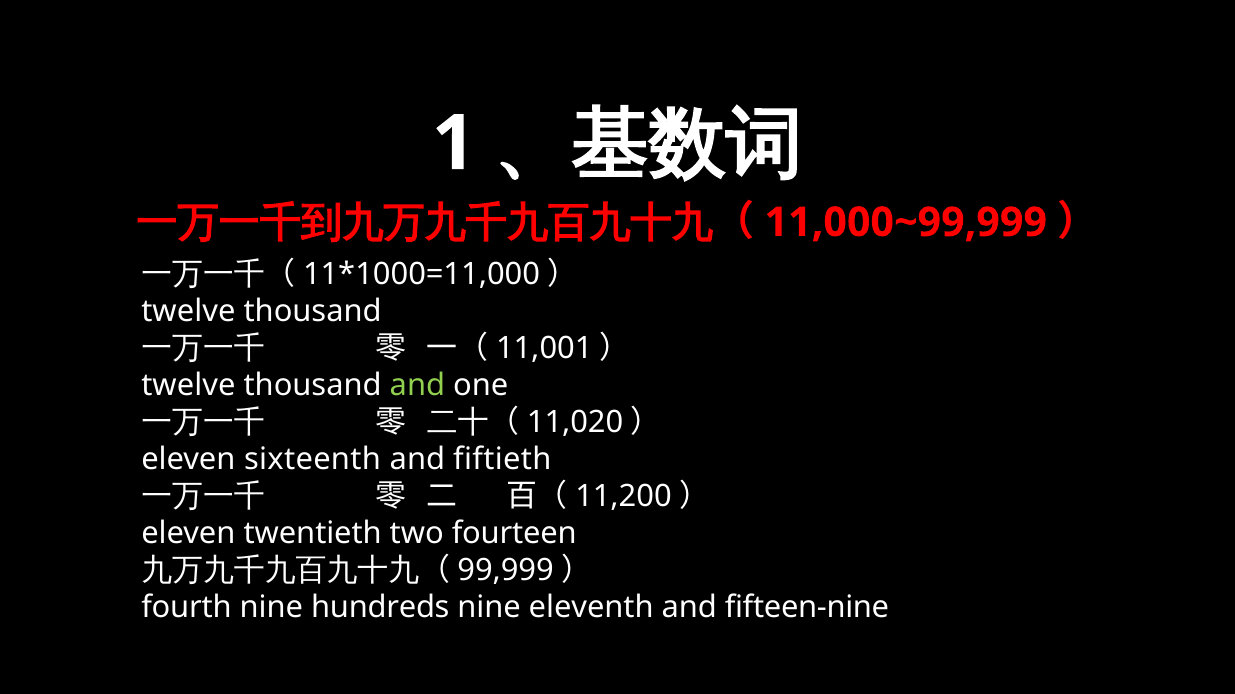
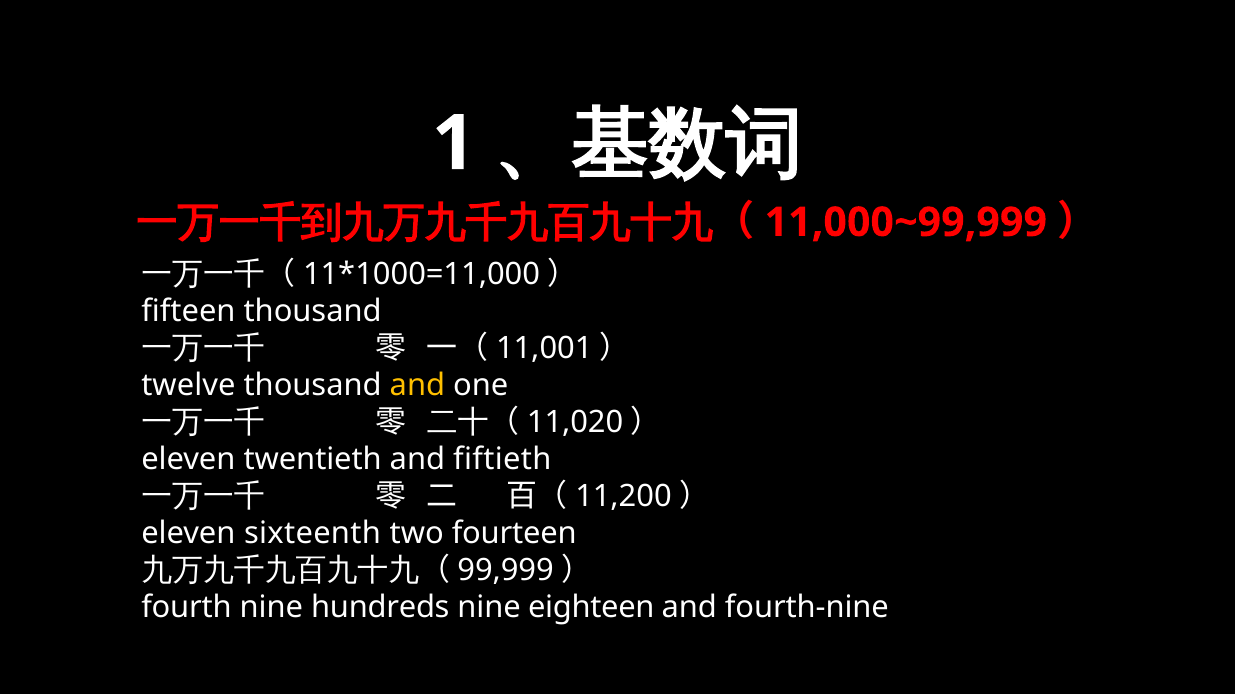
twelve: twelve -> fifteen (188, 312)
and colour: light green -> yellow (417, 386)
sixteenth: sixteenth -> twentieth (313, 460)
twentieth: twentieth -> sixteenth (312, 534)
eleventh: eleventh -> eighteen (591, 608)
fifteen-nine: fifteen-nine -> fourth-nine (807, 608)
